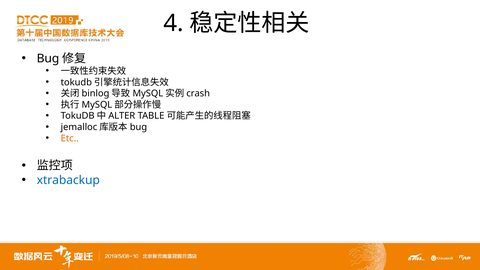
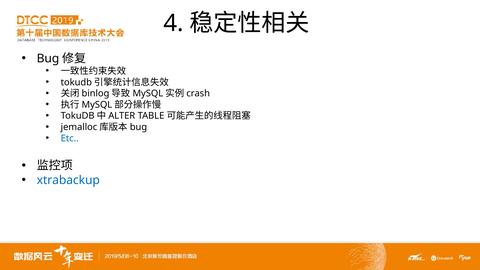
Etc colour: orange -> blue (70, 138)
